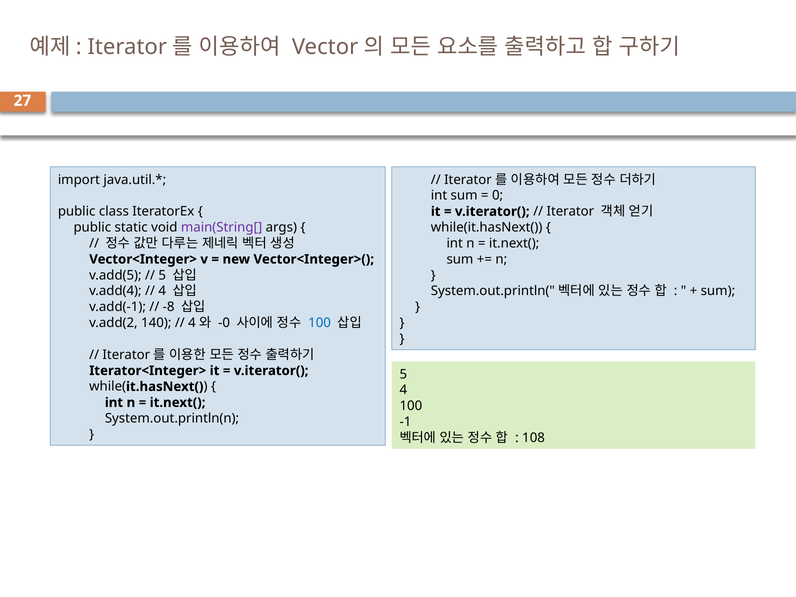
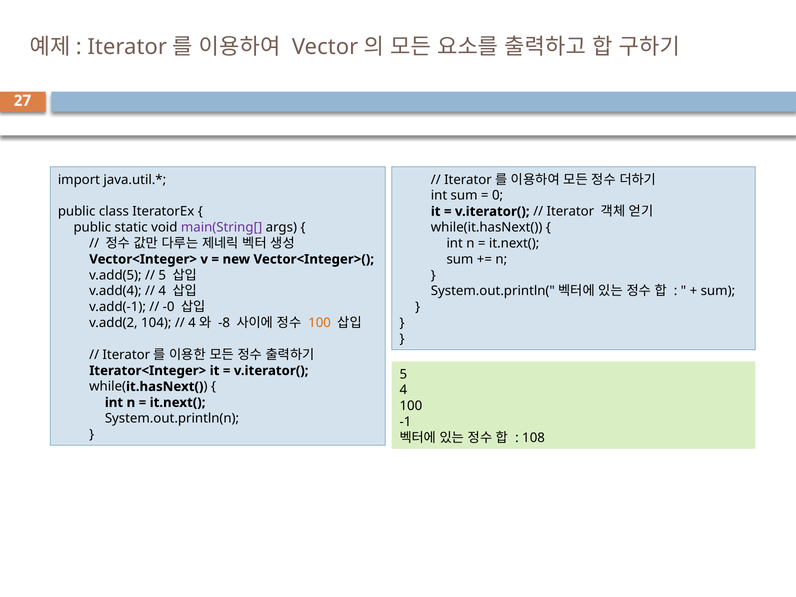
-8: -8 -> -0 (169, 307)
140: 140 -> 104 (156, 323)
-0: -0 -> -8 (224, 323)
100 colour: blue -> orange (320, 323)
